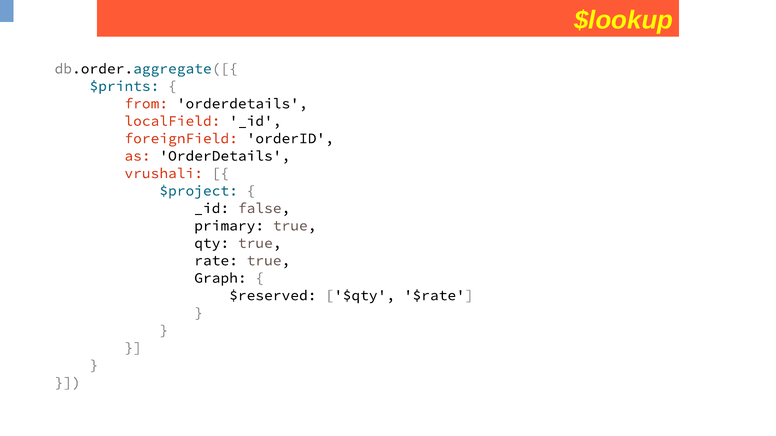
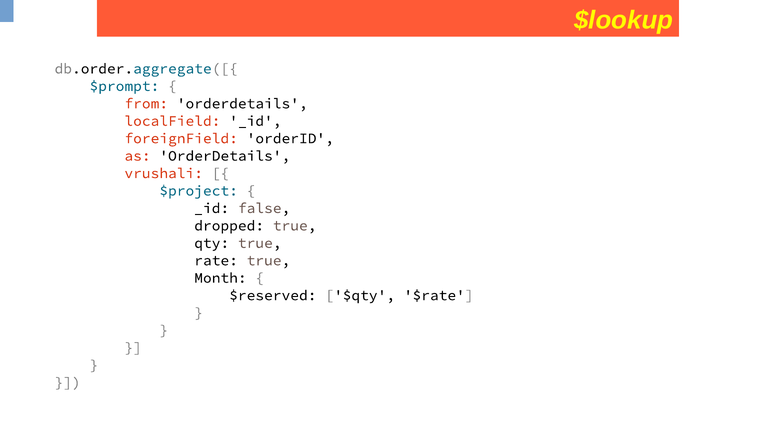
$prints: $prints -> $prompt (124, 86)
primary: primary -> dropped (229, 226)
Graph: Graph -> Month (220, 278)
